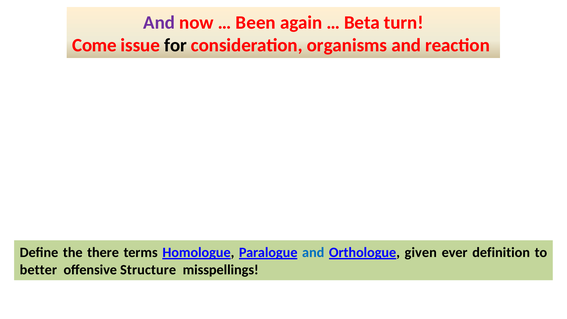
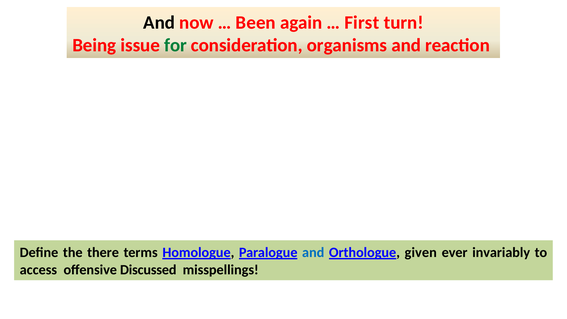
And colour: purple -> black (159, 23)
Beta: Beta -> First (362, 23)
Come: Come -> Being (94, 45)
for colour: black -> green (175, 45)
definition: definition -> invariably (501, 253)
better: better -> access (38, 270)
Structure: Structure -> Discussed (148, 270)
